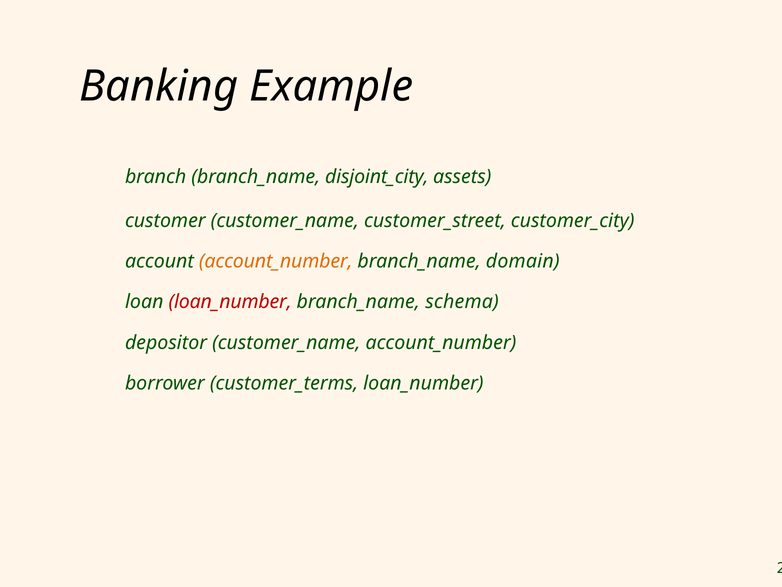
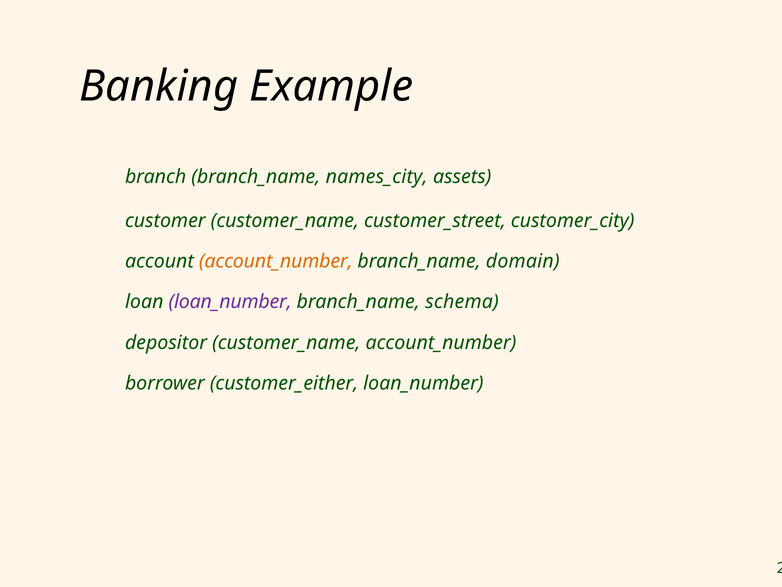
disjoint_city: disjoint_city -> names_city (377, 177)
loan_number colour: red -> purple (230, 302)
customer_terms: customer_terms -> customer_either (284, 383)
